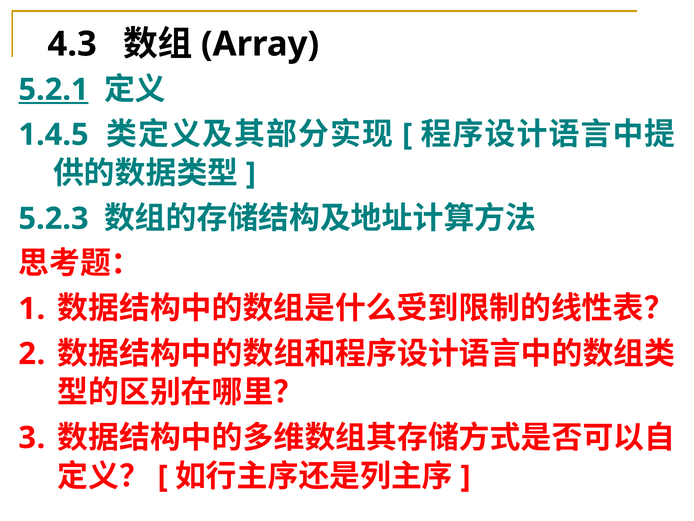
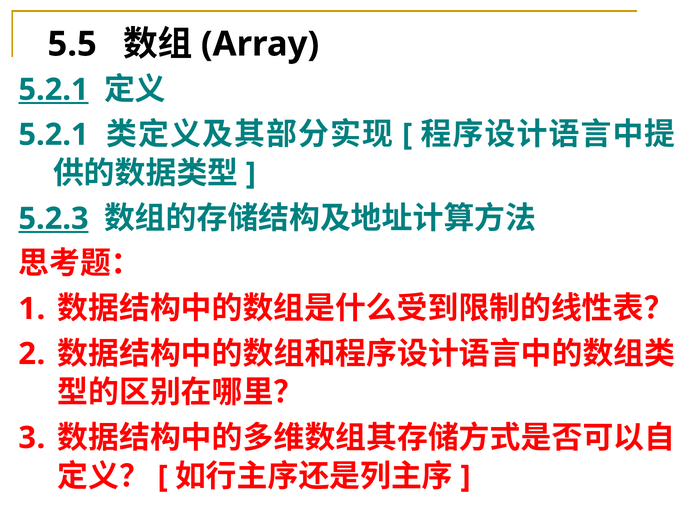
4.3: 4.3 -> 5.5 (72, 44)
1.4.5: 1.4.5 -> 5.2.1 (54, 135)
5.2.3 underline: none -> present (54, 218)
